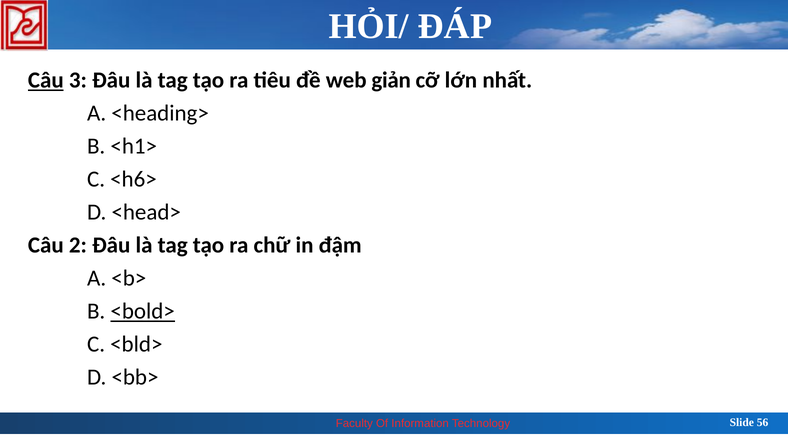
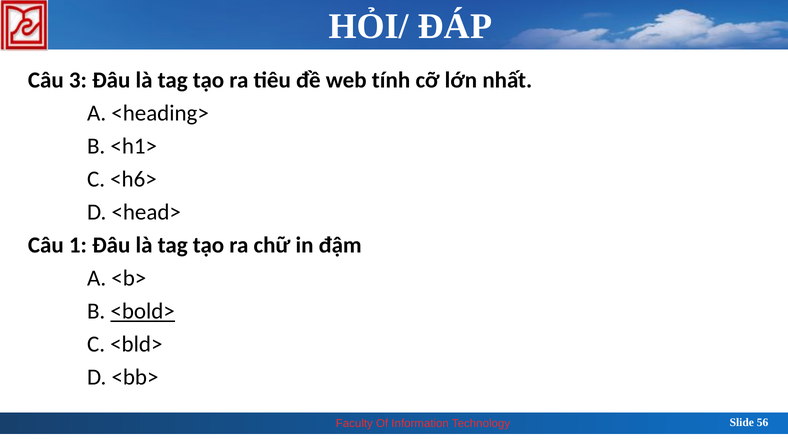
Câu underline: present -> none (46, 80)
giản: giản -> tính (391, 80)
2: 2 -> 1 (78, 245)
